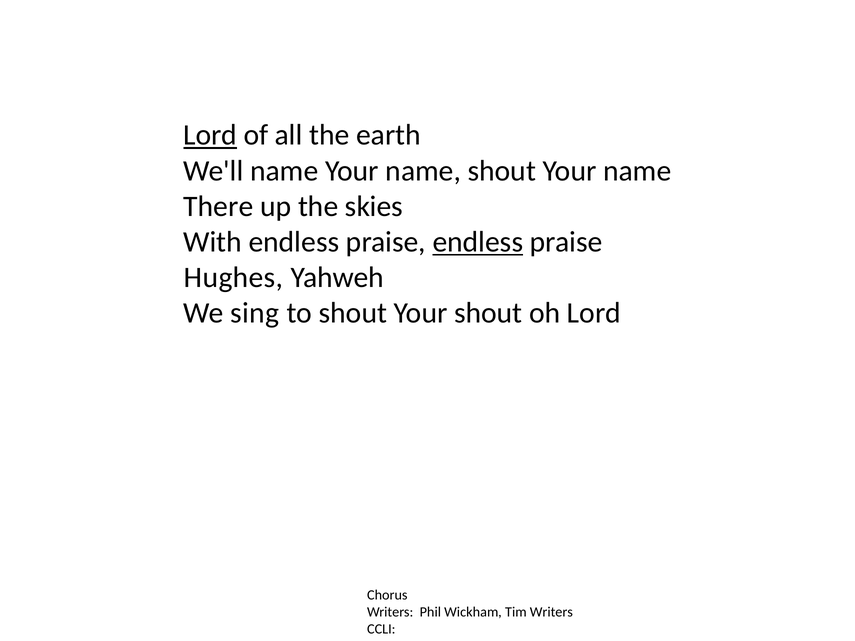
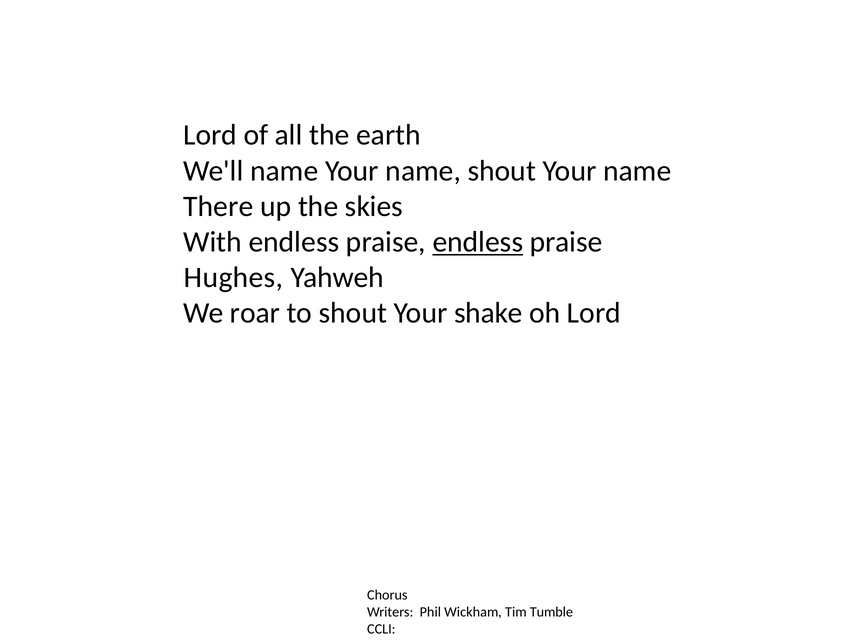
Lord underline: present -> none (210, 135)
sing: sing -> roar (255, 313)
Your shout: shout -> shake (488, 313)
Tim Writers: Writers -> Tumble (551, 612)
